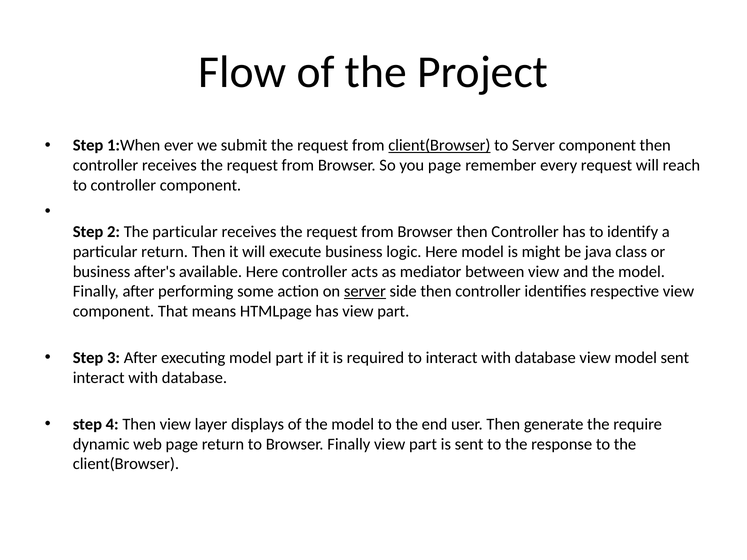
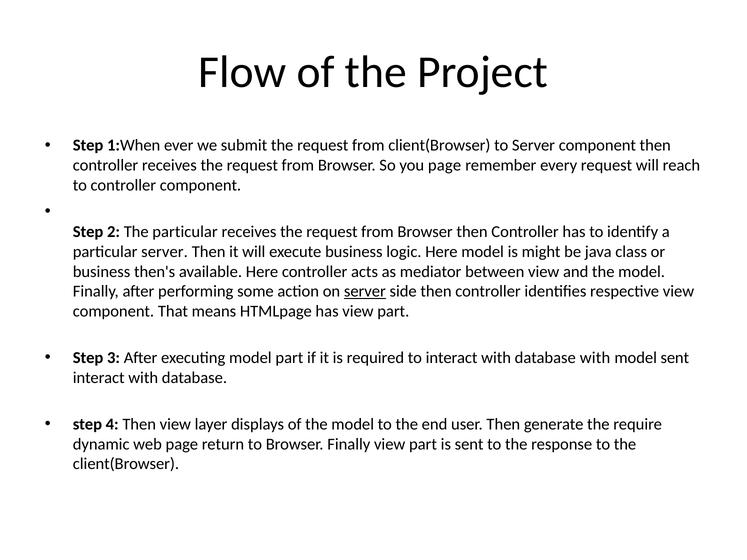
client(Browser underline: present -> none (439, 146)
particular return: return -> server (165, 252)
after's: after's -> then's (155, 272)
database view: view -> with (595, 358)
